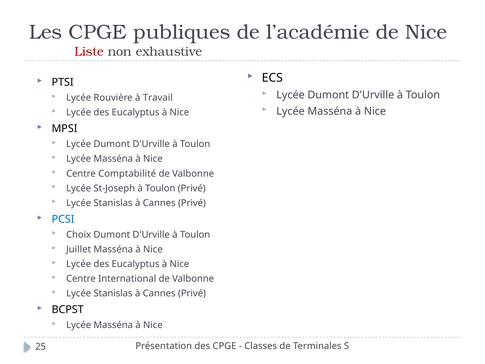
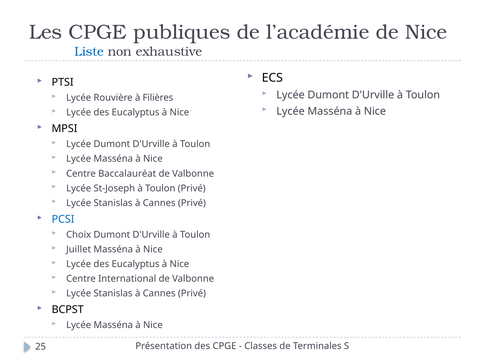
Liste colour: red -> blue (89, 51)
Travail: Travail -> Filières (158, 98)
Comptabilité: Comptabilité -> Baccalauréat (127, 173)
